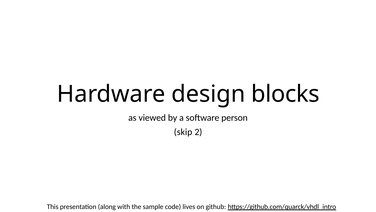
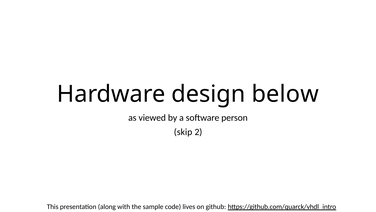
blocks: blocks -> below (285, 94)
